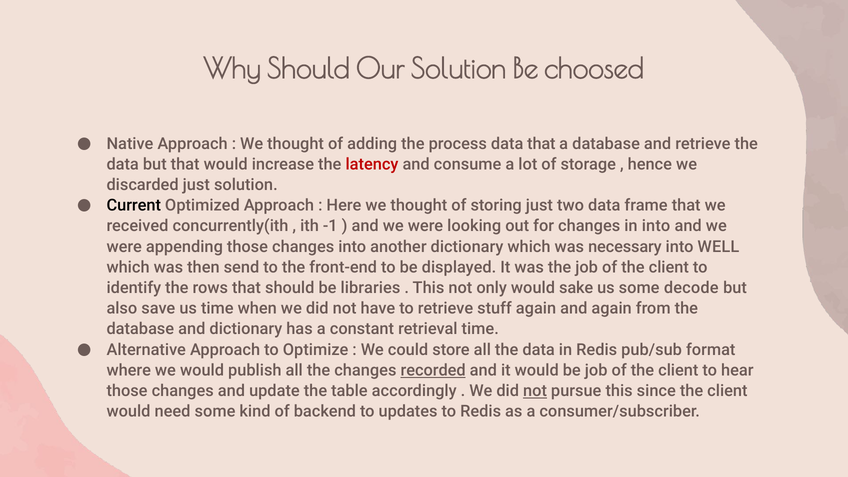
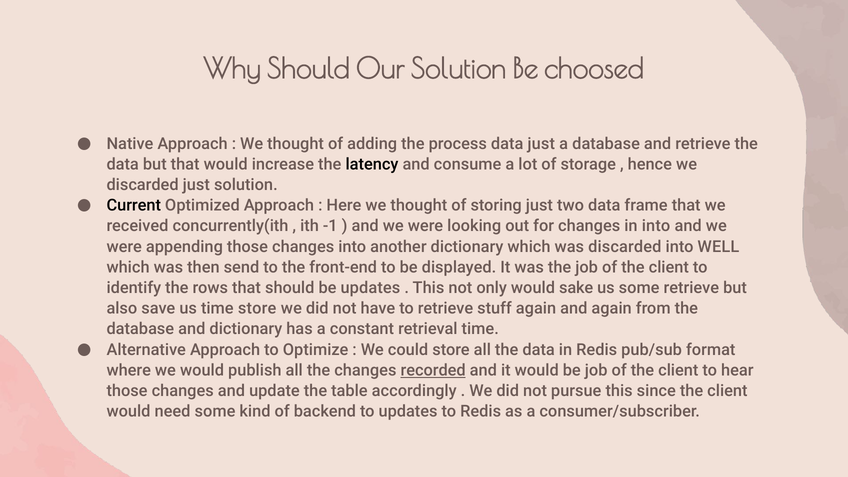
data that: that -> just (541, 144)
latency colour: red -> black (372, 164)
was necessary: necessary -> discarded (625, 247)
be libraries: libraries -> updates (370, 288)
some decode: decode -> retrieve (691, 288)
time when: when -> store (257, 308)
not underline: present -> none (535, 391)
